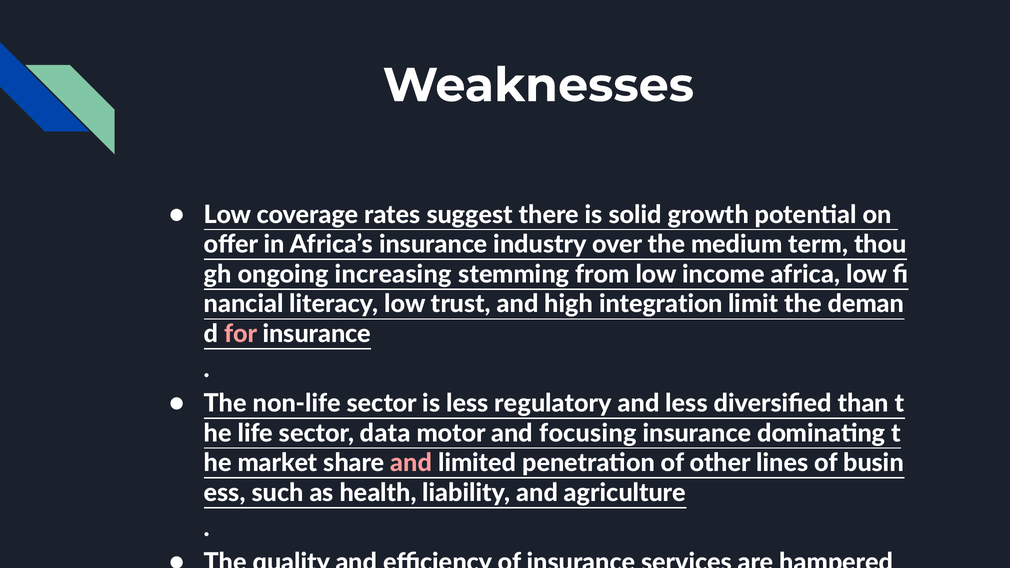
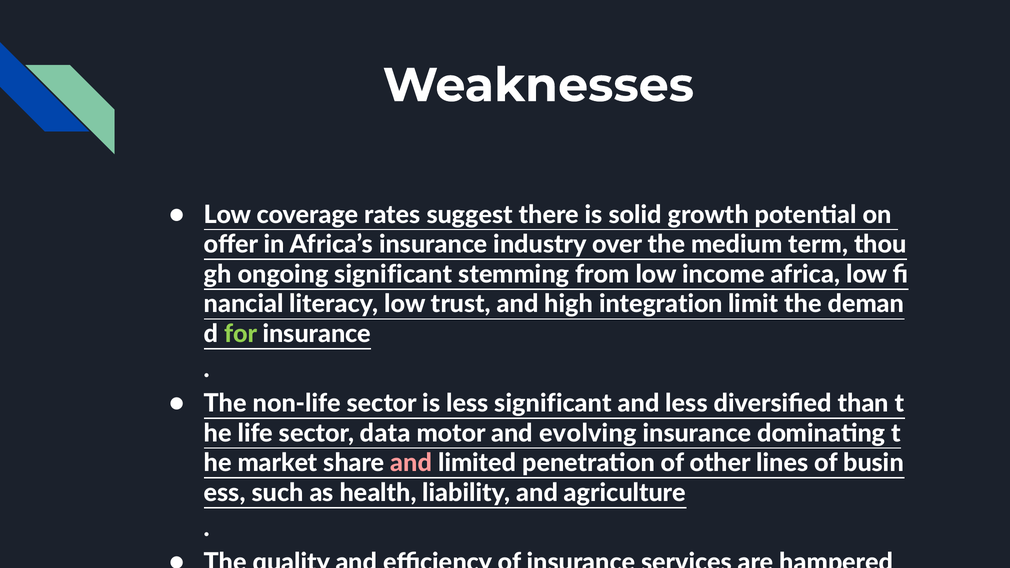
ongoing increasing: increasing -> significant (393, 274)
for colour: pink -> light green (241, 334)
less regulatory: regulatory -> significant (553, 404)
focusing: focusing -> evolving (588, 433)
